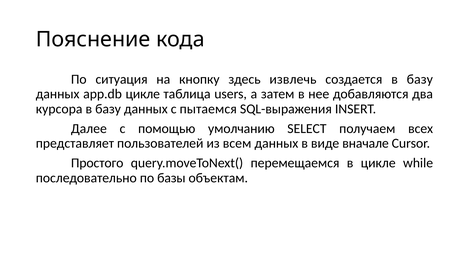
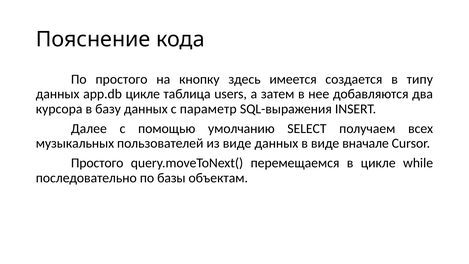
По ситуация: ситуация -> простого (122, 79)
извлечь: извлечь -> имеется (293, 79)
создается в базу: базу -> типу (420, 79)
пытаемся: пытаемся -> параметр (208, 109)
представляет: представляет -> музыкальных (75, 143)
из всем: всем -> виде (237, 143)
